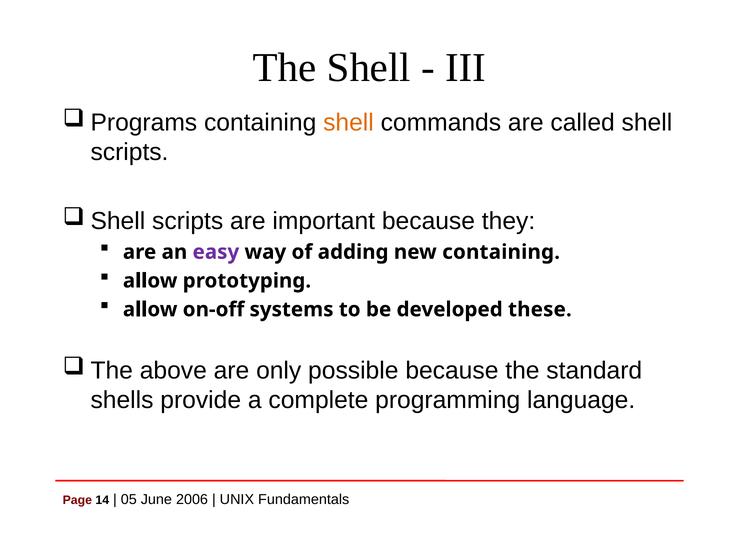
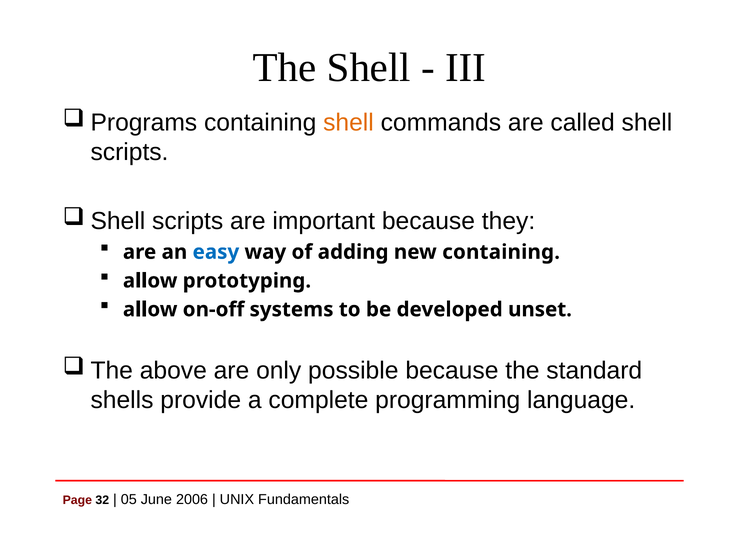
easy colour: purple -> blue (216, 252)
these: these -> unset (540, 310)
14: 14 -> 32 (102, 501)
